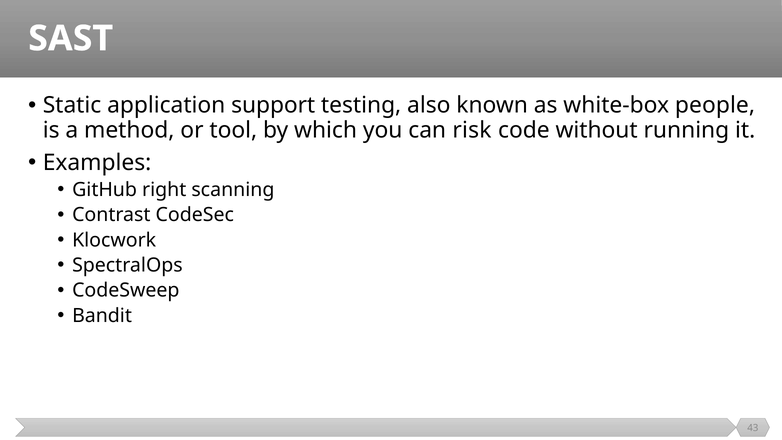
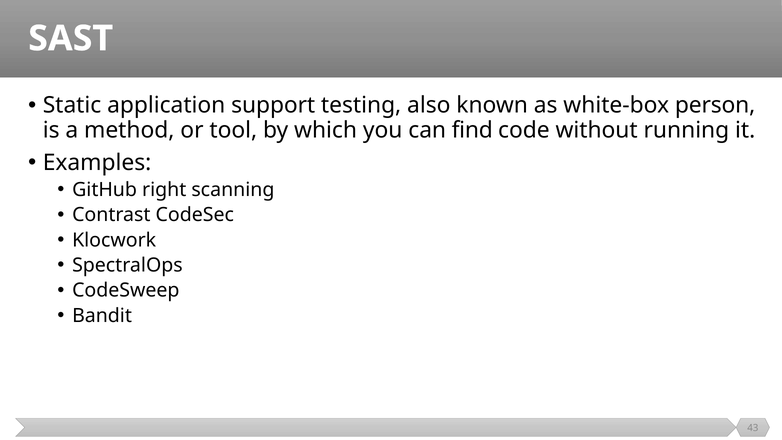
people: people -> person (715, 105)
risk: risk -> find (472, 130)
